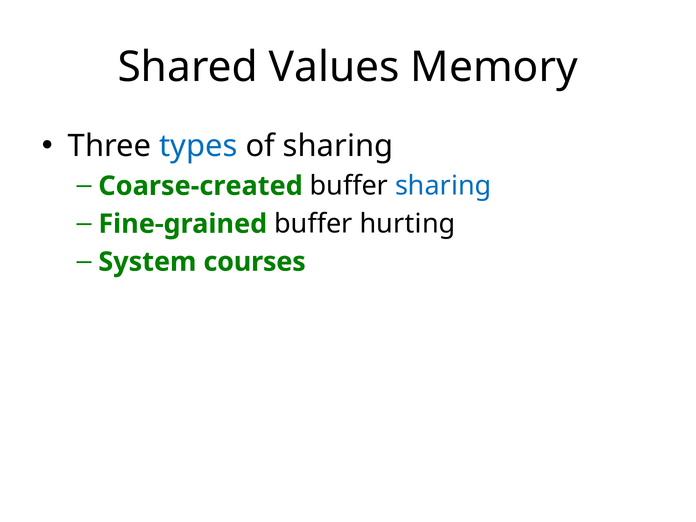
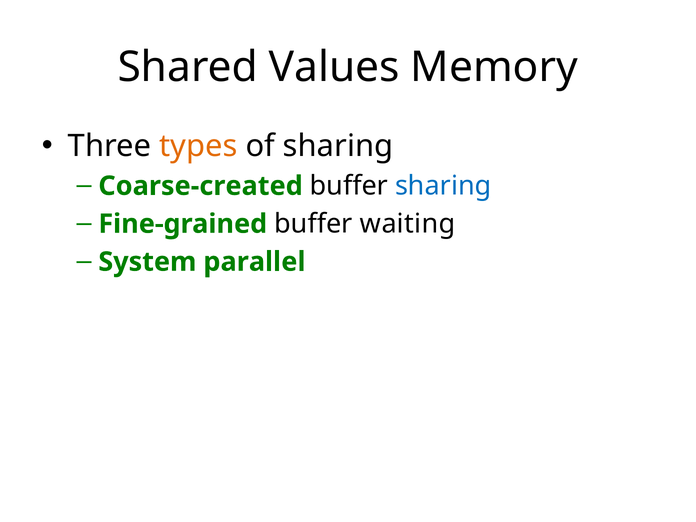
types colour: blue -> orange (198, 146)
hurting: hurting -> waiting (408, 224)
courses: courses -> parallel (254, 262)
